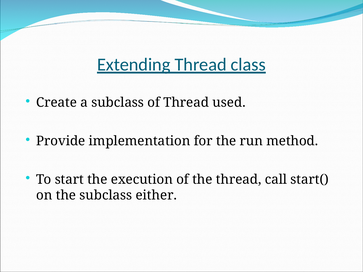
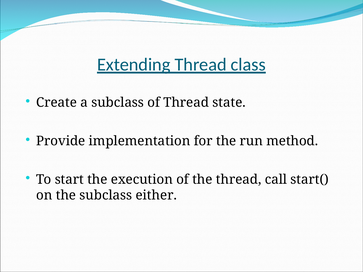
used: used -> state (229, 103)
